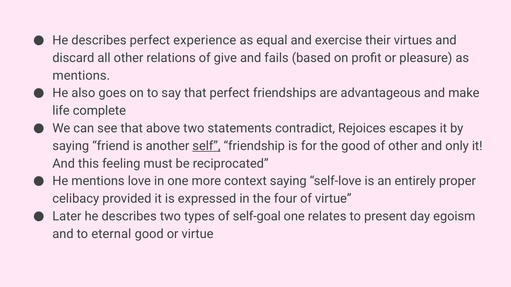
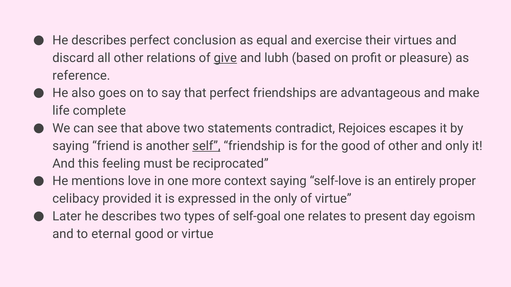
experience: experience -> conclusion (205, 40)
give underline: none -> present (225, 58)
fails: fails -> lubh (277, 58)
mentions: mentions -> reference (81, 76)
the four: four -> only (285, 199)
